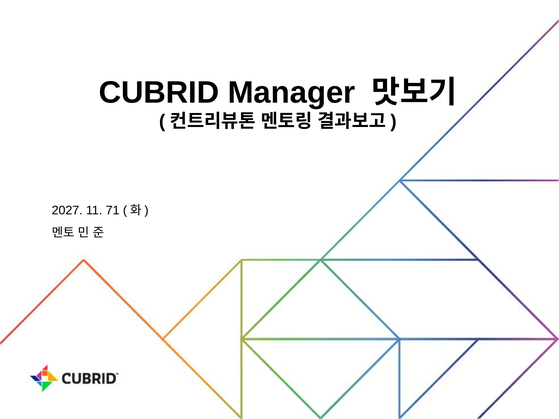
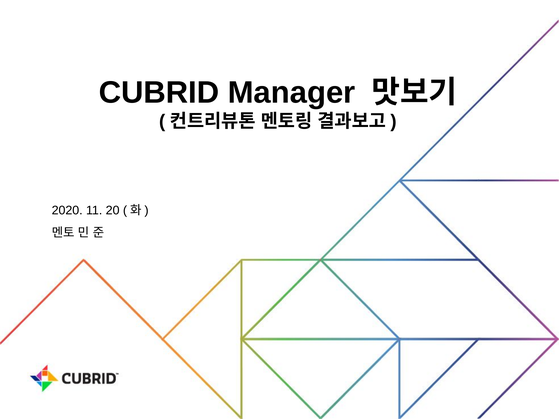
2027: 2027 -> 2020 (67, 211)
71: 71 -> 20 (113, 211)
